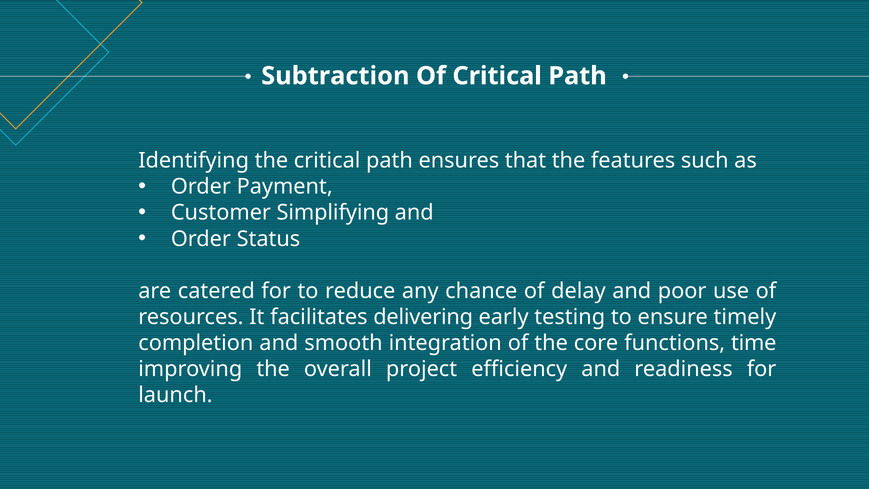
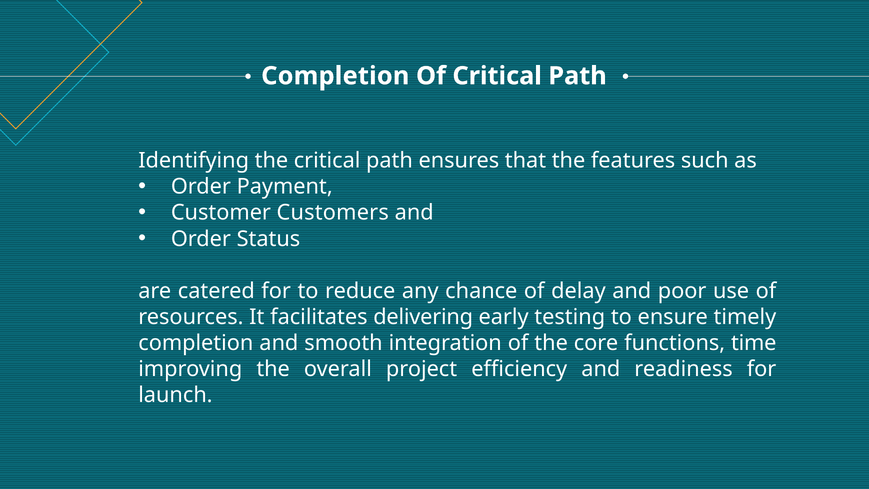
Subtraction: Subtraction -> Completion (335, 76)
Simplifying: Simplifying -> Customers (333, 213)
